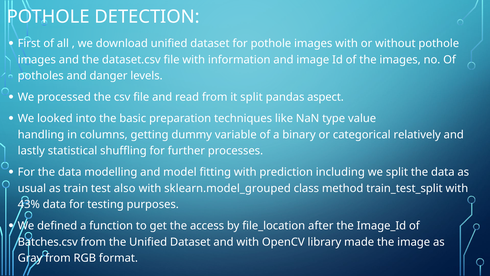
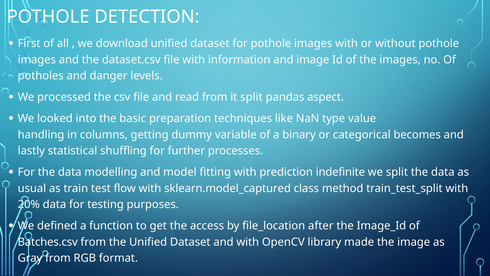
relatively: relatively -> becomes (417, 135)
including: including -> indefinite (340, 172)
also: also -> flow (125, 188)
sklearn.model_grouped: sklearn.model_grouped -> sklearn.model_captured (228, 188)
43%: 43% -> 20% (29, 204)
